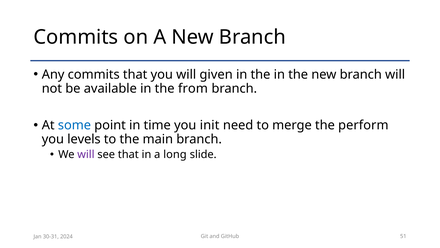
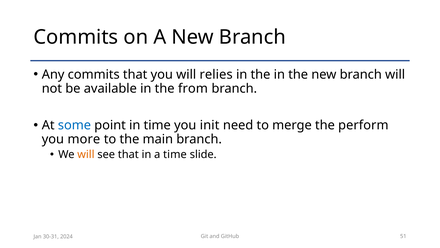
given: given -> relies (216, 74)
levels: levels -> more (84, 139)
will colour: purple -> orange (86, 154)
a long: long -> time (175, 154)
